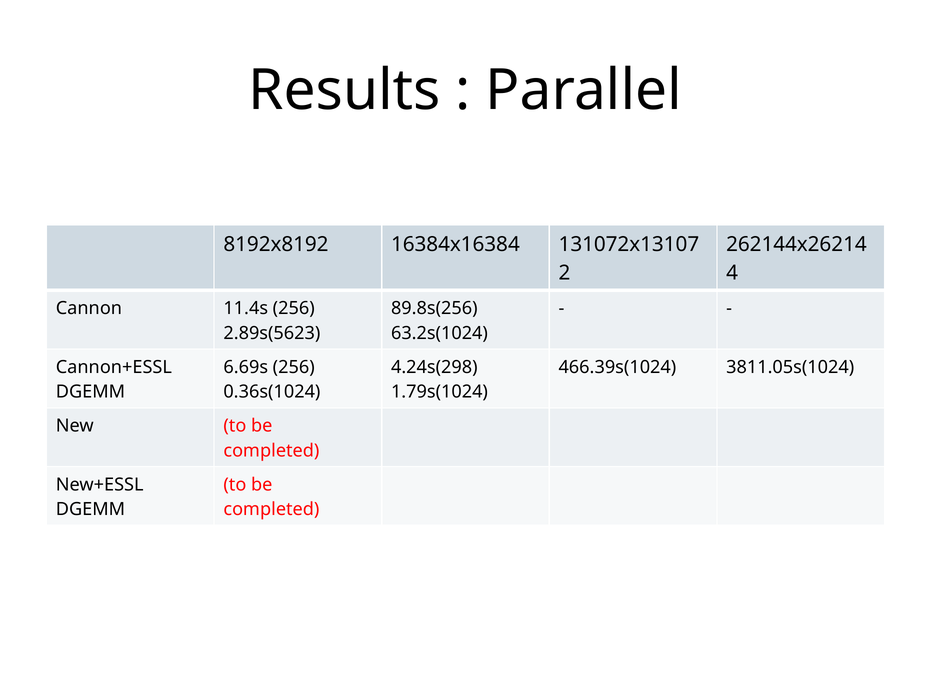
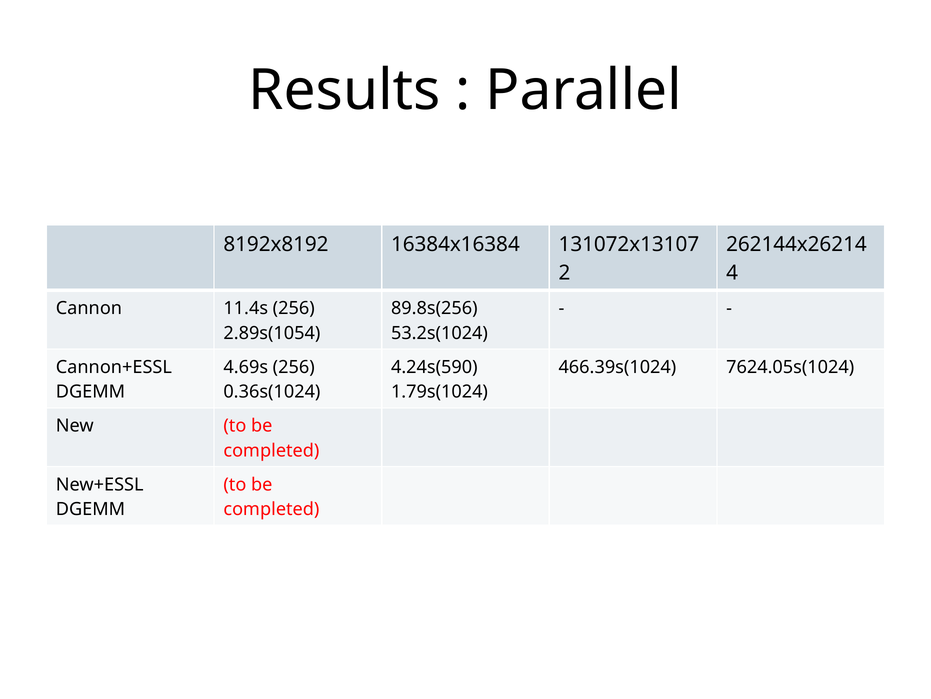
2.89s(5623: 2.89s(5623 -> 2.89s(1054 (272, 333)
63.2s(1024: 63.2s(1024 -> 53.2s(1024 (439, 333)
6.69s: 6.69s -> 4.69s (246, 367)
4.24s(298: 4.24s(298 -> 4.24s(590 (434, 367)
3811.05s(1024: 3811.05s(1024 -> 7624.05s(1024 (790, 367)
